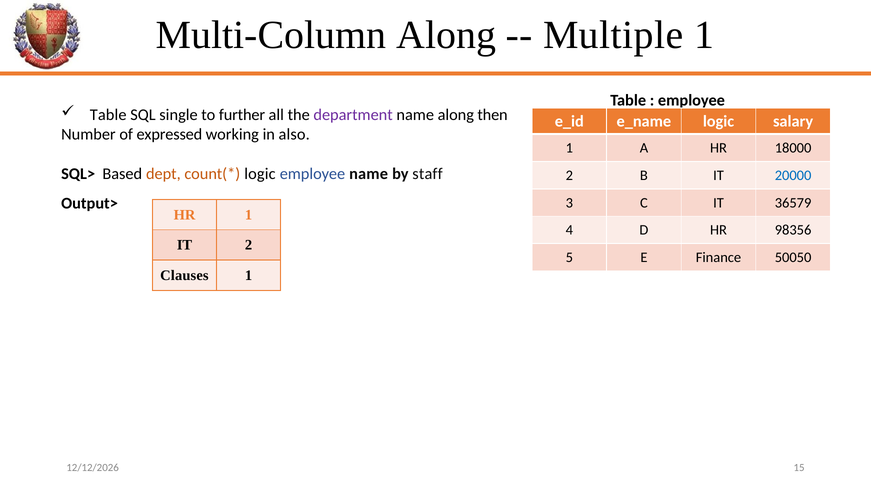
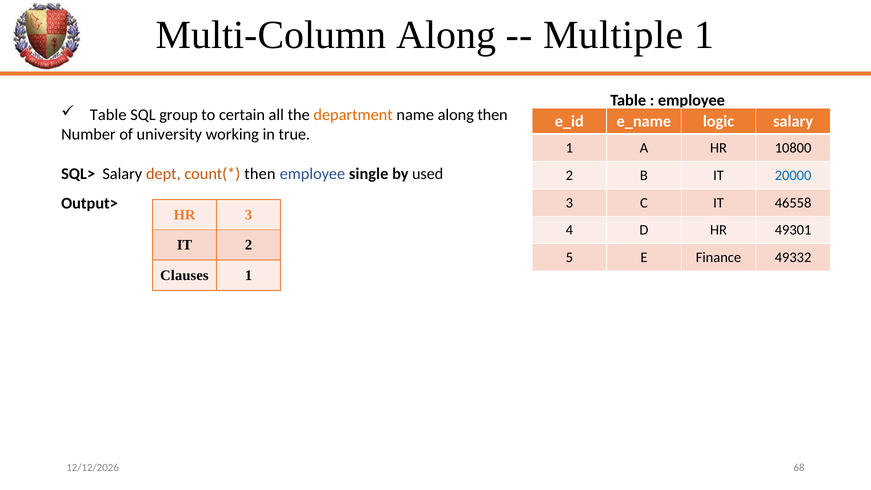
single: single -> group (179, 115)
further: further -> certain (242, 115)
department colour: purple -> orange (353, 115)
expressed: expressed -> university (169, 134)
also: also -> true (294, 134)
18000: 18000 -> 10800 (793, 148)
SQL> Based: Based -> Salary (122, 174)
logic: logic -> then (260, 174)
employee name: name -> single (369, 174)
staff: staff -> used (428, 174)
36579: 36579 -> 46558 (793, 203)
HR 1: 1 -> 3 (249, 215)
98356: 98356 -> 49301 (793, 230)
50050: 50050 -> 49332 (793, 257)
15: 15 -> 68 (799, 468)
